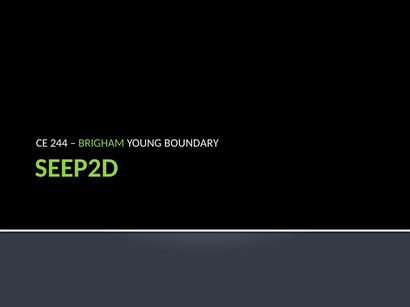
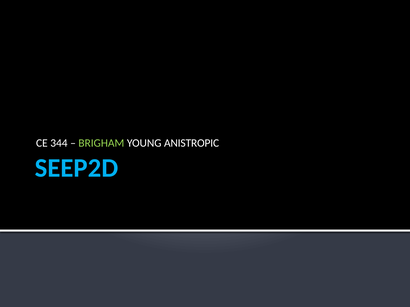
244: 244 -> 344 (59, 143)
BOUNDARY: BOUNDARY -> ANISTROPIC (192, 143)
SEEP2D colour: light green -> light blue (77, 168)
